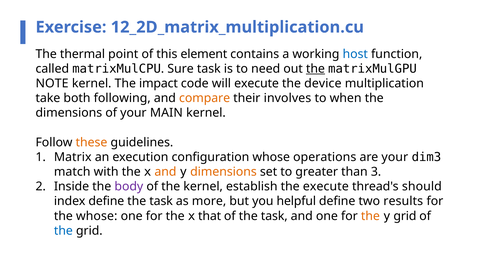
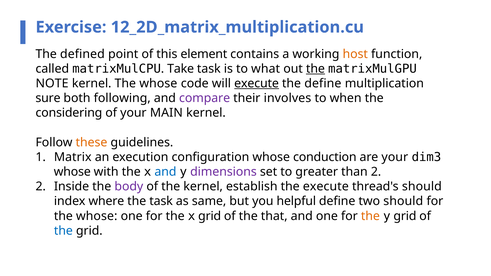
thermal: thermal -> defined (82, 54)
host colour: blue -> orange (355, 54)
Sure: Sure -> Take (181, 69)
need: need -> what (266, 69)
kernel The impact: impact -> whose (158, 84)
execute underline: none -> present (257, 84)
the device: device -> define (323, 84)
take: take -> sure (48, 98)
compare colour: orange -> purple (205, 98)
dimensions: dimensions -> considering (69, 113)
operations: operations -> conduction (325, 157)
match: match -> whose (72, 172)
and colour: orange -> blue (165, 172)
dimensions colour: orange -> purple (223, 172)
than 3: 3 -> 2 (376, 172)
index define: define -> where (106, 201)
more: more -> same (209, 201)
two results: results -> should (403, 201)
x that: that -> grid (210, 216)
of the task: task -> that (274, 216)
